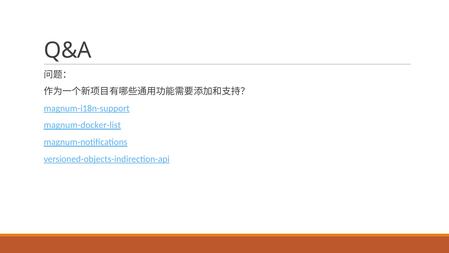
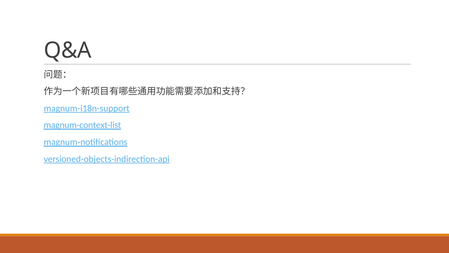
magnum-docker-list: magnum-docker-list -> magnum-context-list (82, 125)
